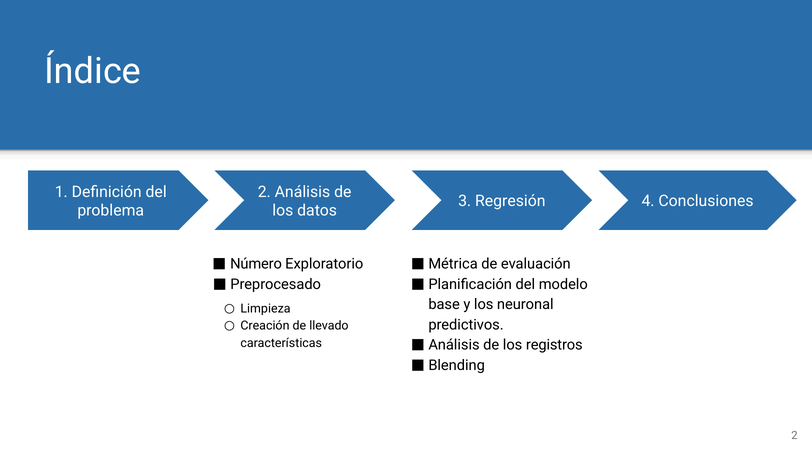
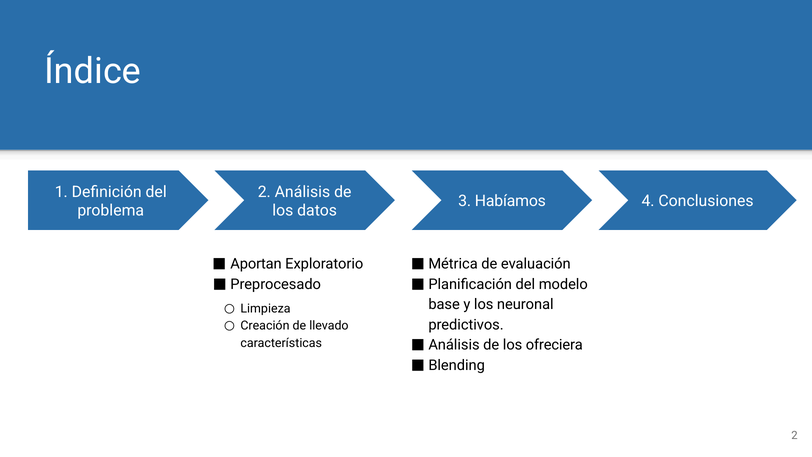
Regresión: Regresión -> Habíamos (510, 201)
Número: Número -> Aportan (256, 264)
registros: registros -> ofreciera (554, 345)
